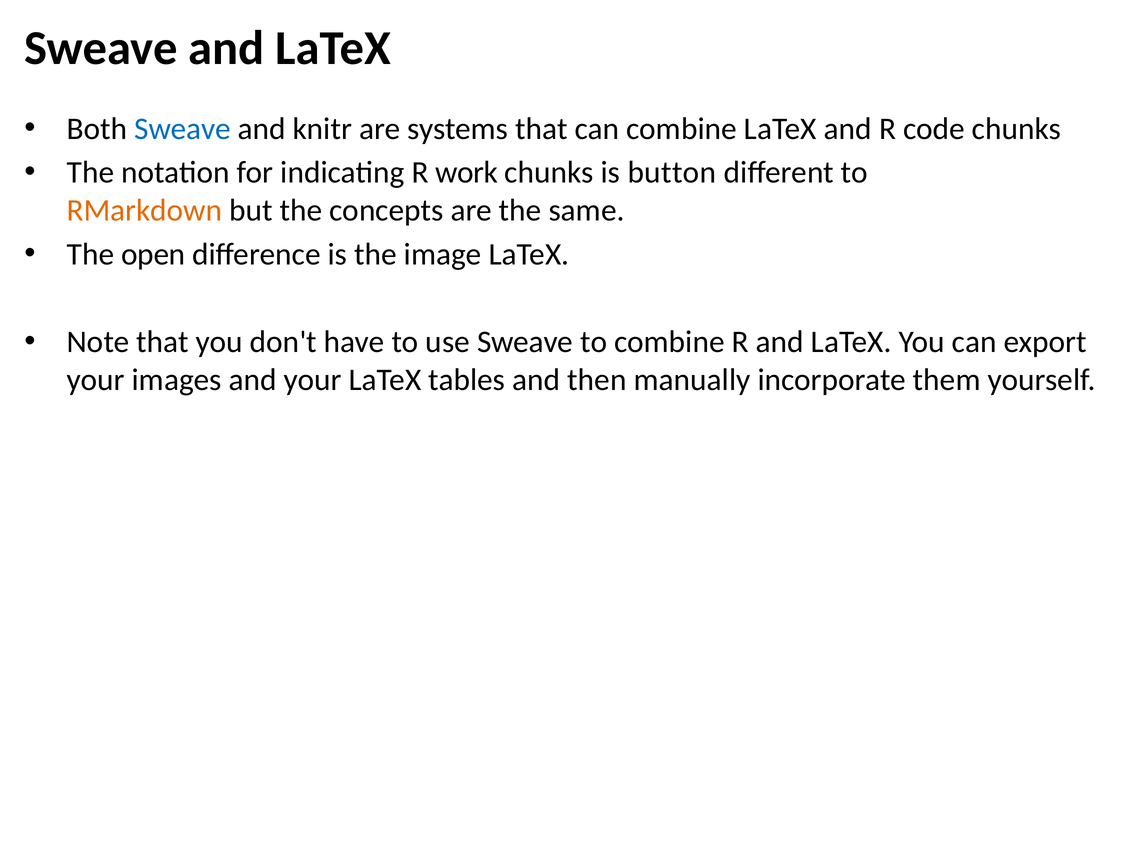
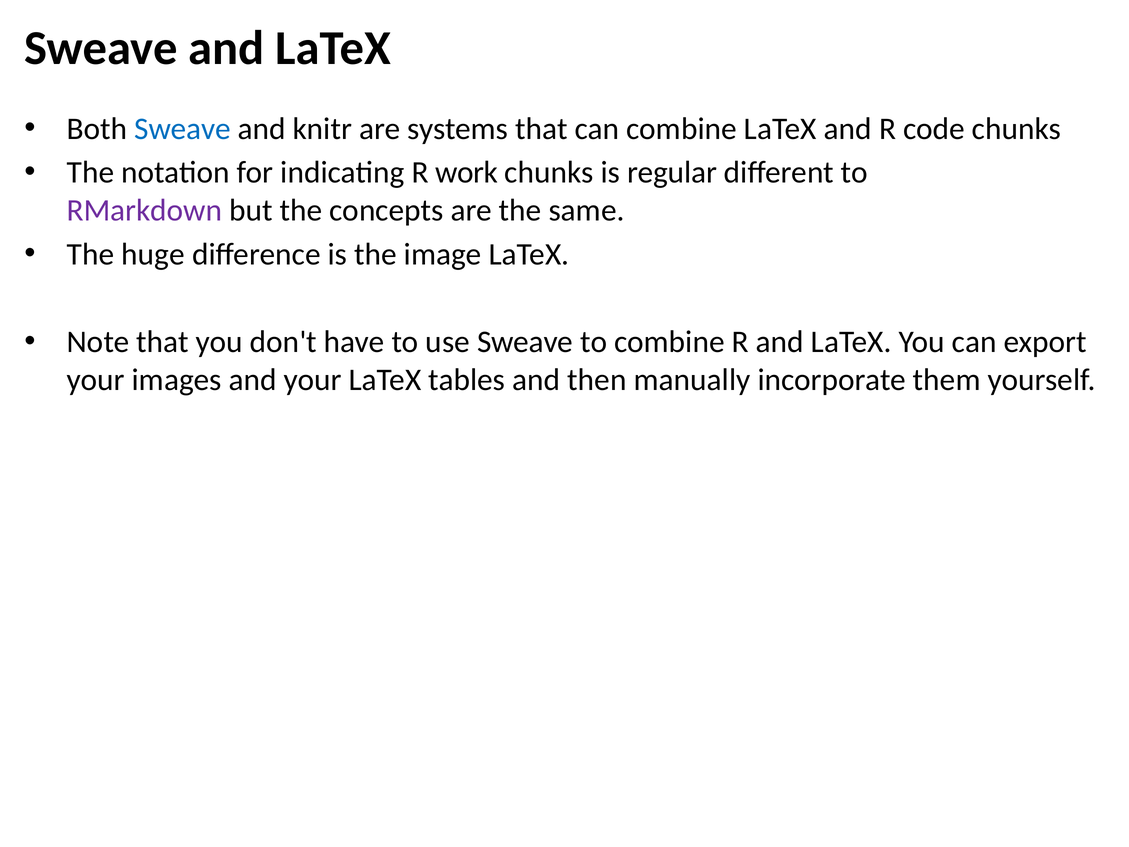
button: button -> regular (672, 173)
RMarkdown colour: orange -> purple (144, 210)
open: open -> huge (153, 254)
